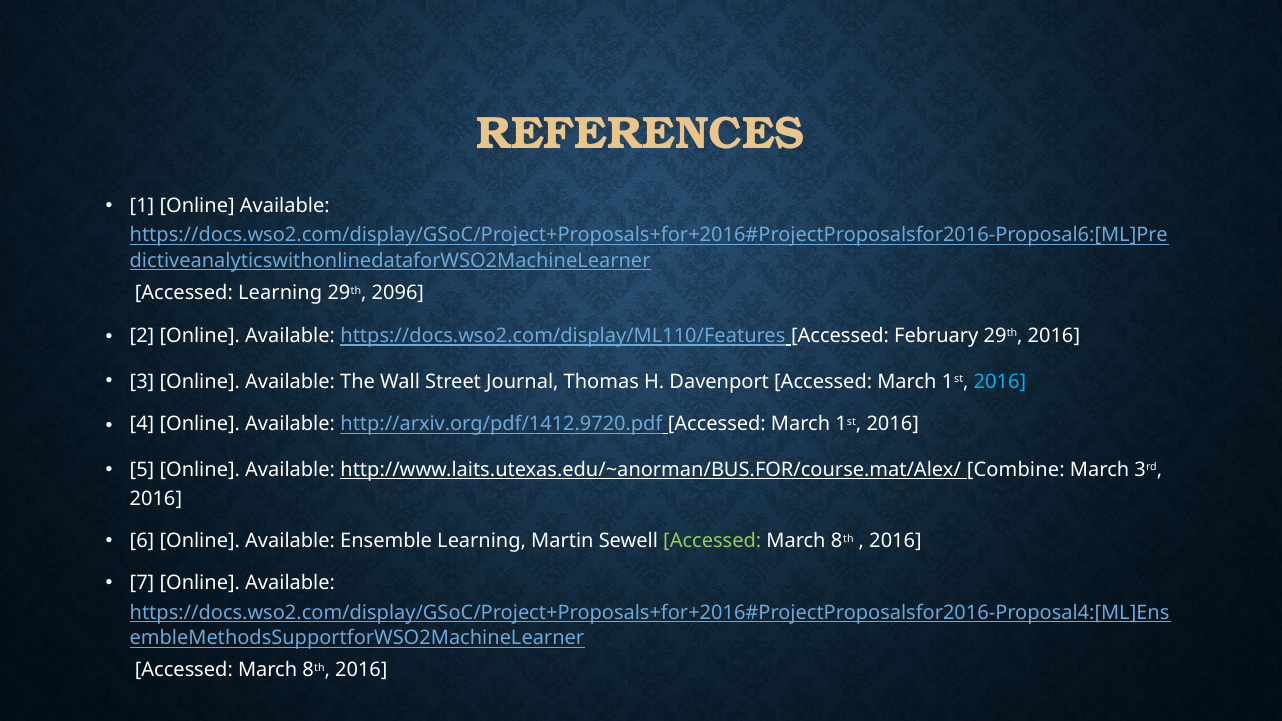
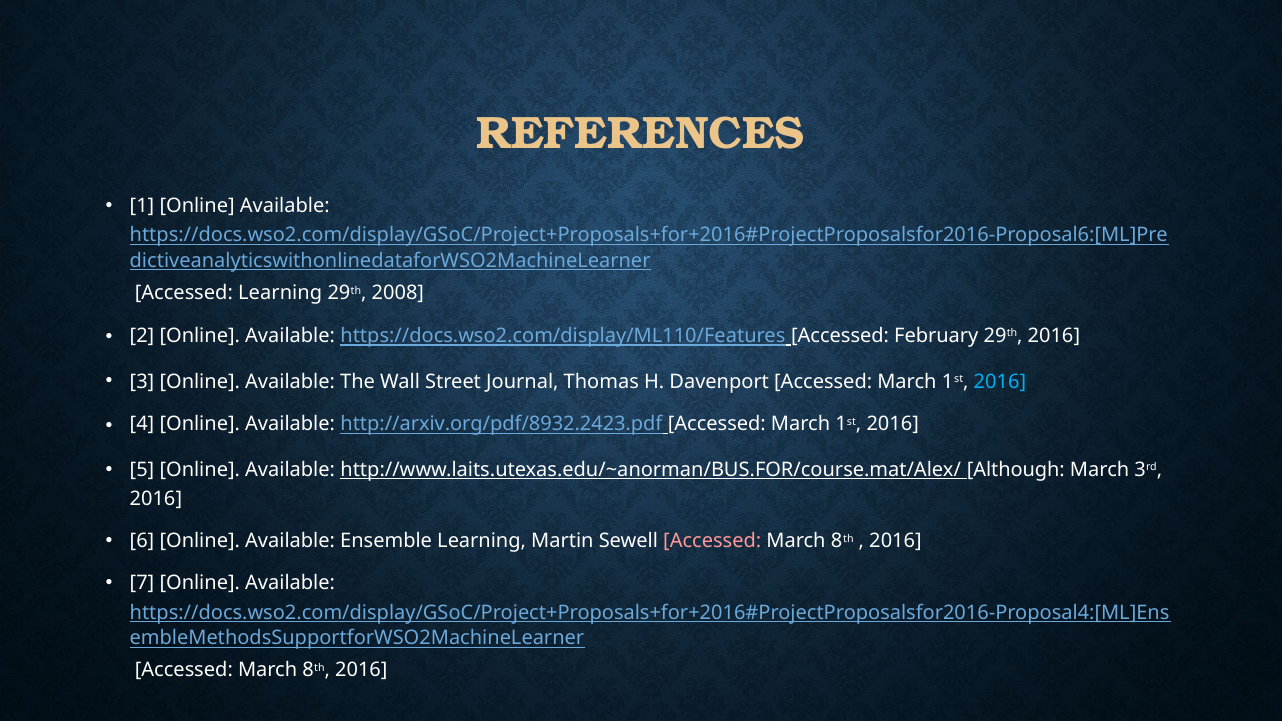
2096: 2096 -> 2008 (398, 293)
http://arxiv.org/pdf/1412.9720.pdf: http://arxiv.org/pdf/1412.9720.pdf -> http://arxiv.org/pdf/8932.2423.pdf (501, 424)
Combine: Combine -> Although (1016, 470)
Accessed colour: light green -> pink (712, 541)
